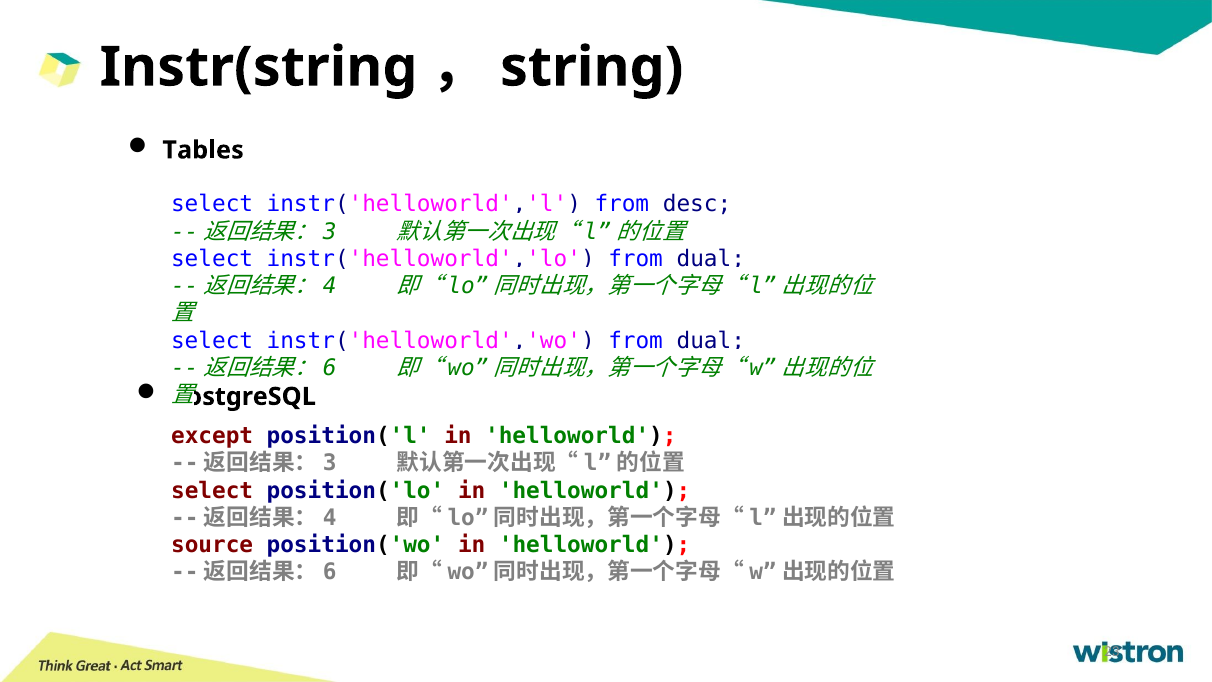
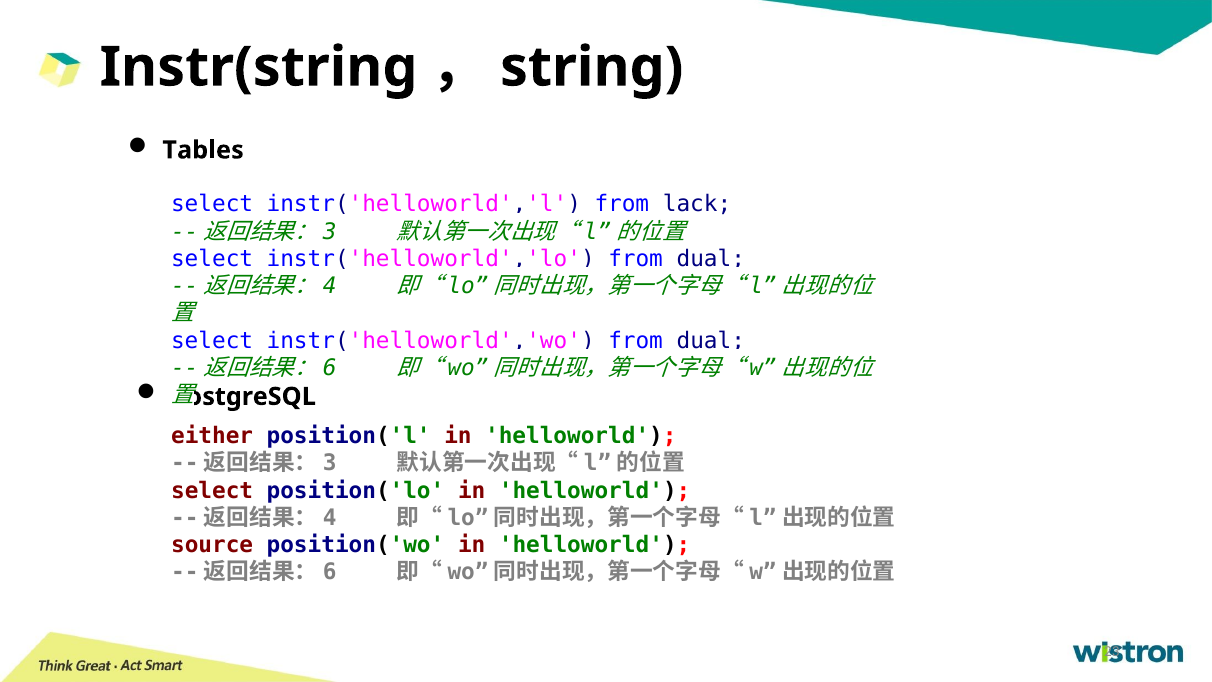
desc: desc -> lack (697, 204)
except: except -> either (212, 436)
